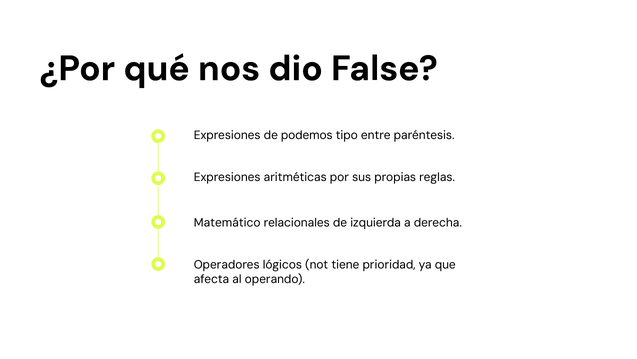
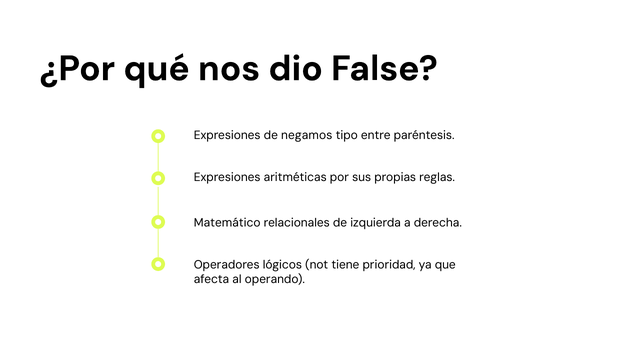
podemos: podemos -> negamos (307, 135)
